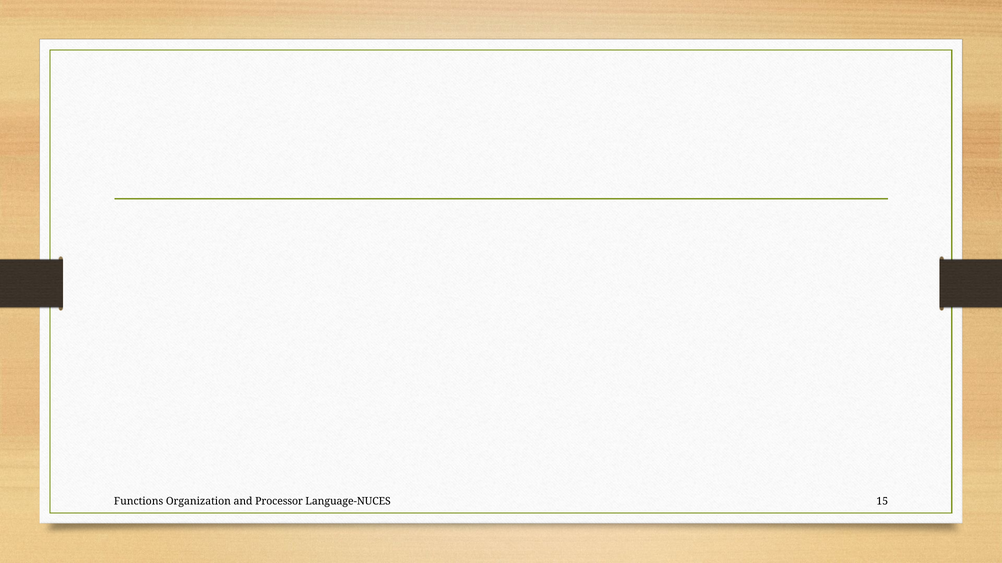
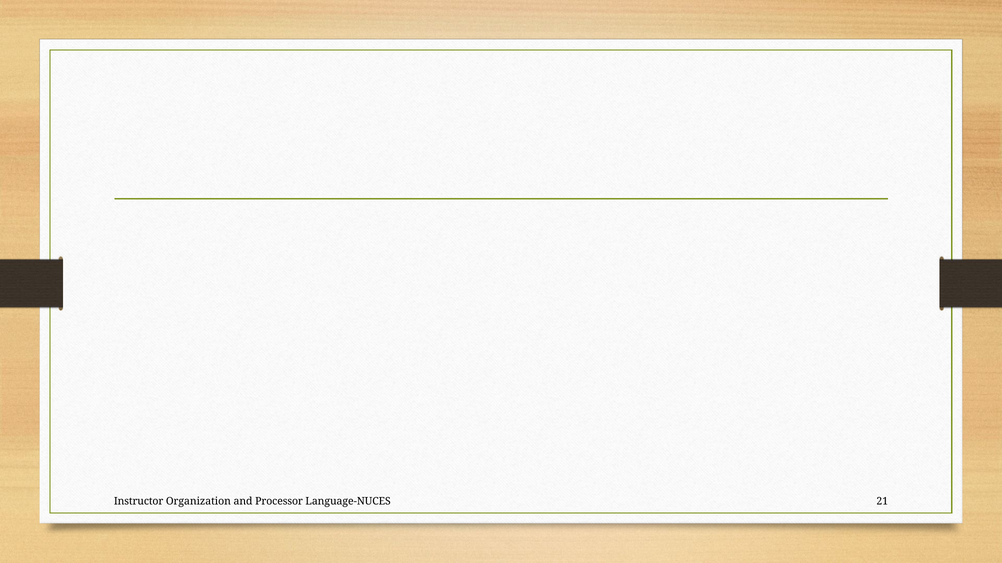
Functions: Functions -> Instructor (139, 502)
15: 15 -> 21 (882, 502)
